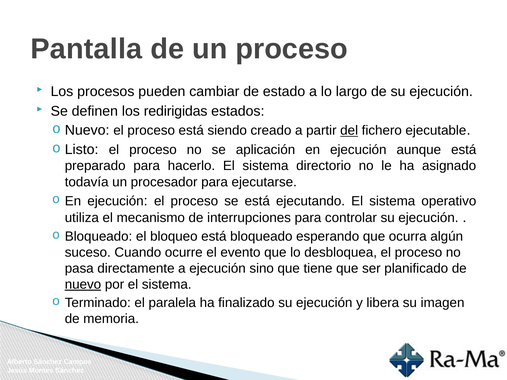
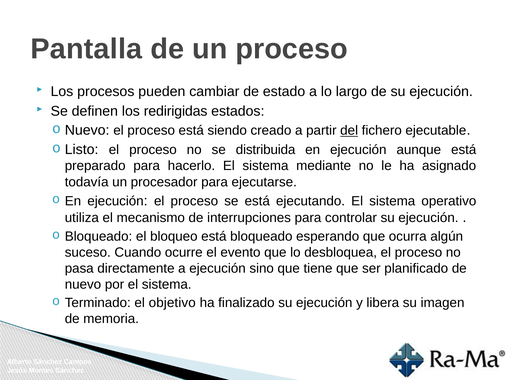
aplicación: aplicación -> distribuida (266, 150)
directorio: directorio -> mediante (324, 166)
nuevo underline: present -> none (83, 285)
paralela: paralela -> objetivo (172, 303)
